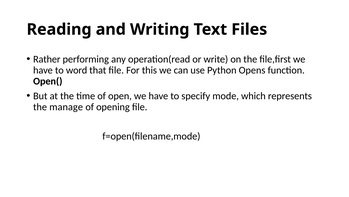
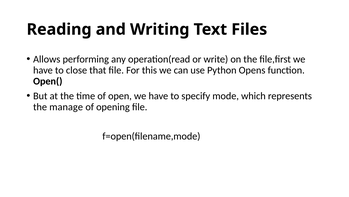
Rather: Rather -> Allows (47, 59)
word: word -> close (77, 70)
